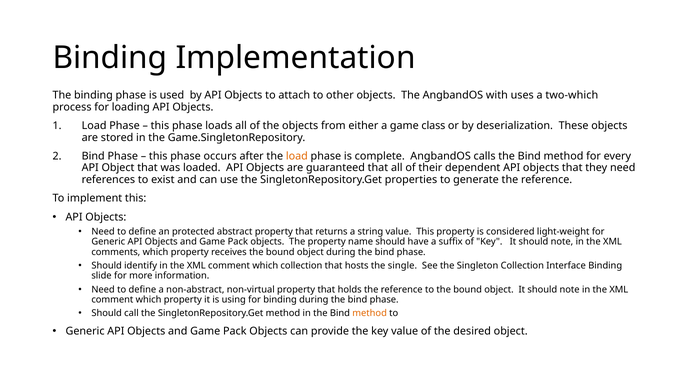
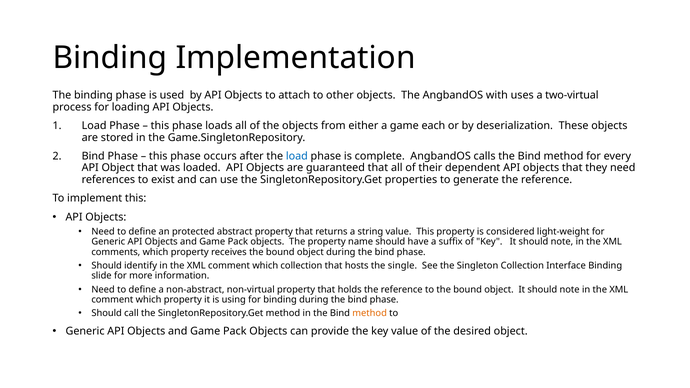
two-which: two-which -> two-virtual (572, 95)
class: class -> each (433, 126)
load colour: orange -> blue (297, 156)
